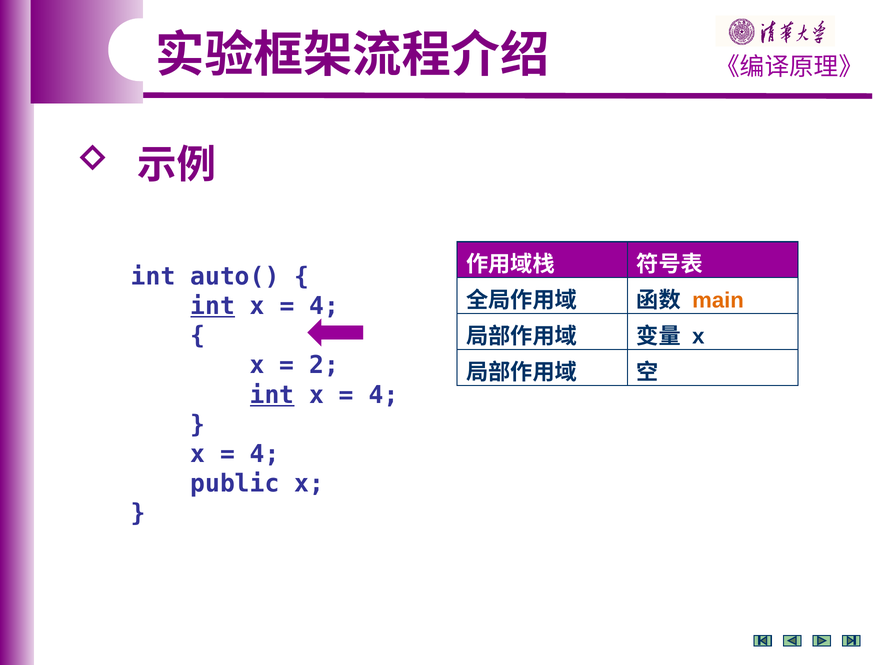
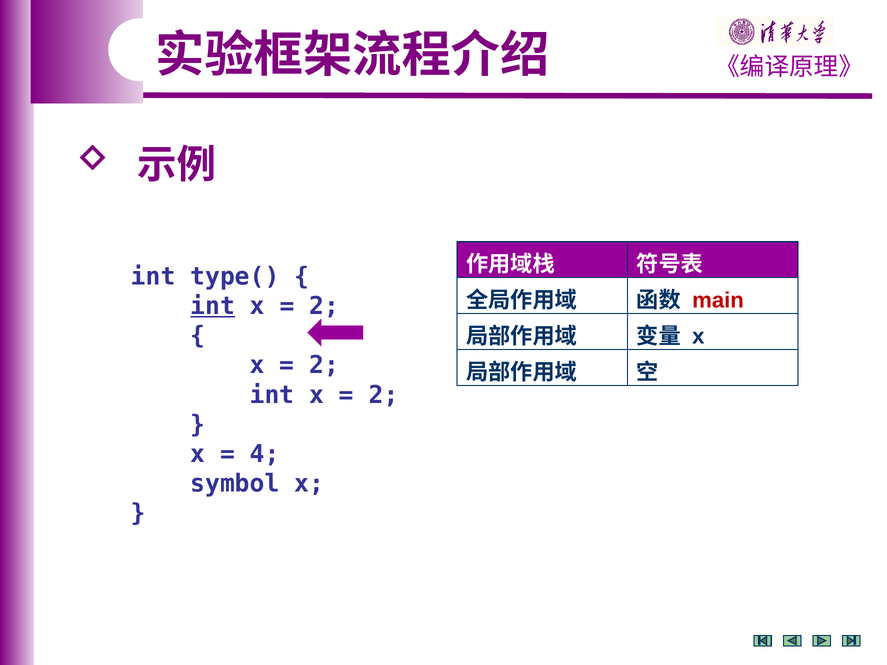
auto(: auto( -> type( (235, 277)
main colour: orange -> red (718, 301)
4: 4 -> 2 (324, 306)
int underline: present -> none (272, 395)
4: 4 -> 2 (384, 395)
public: public -> symbol (235, 484)
